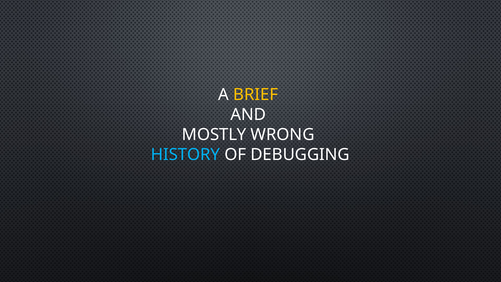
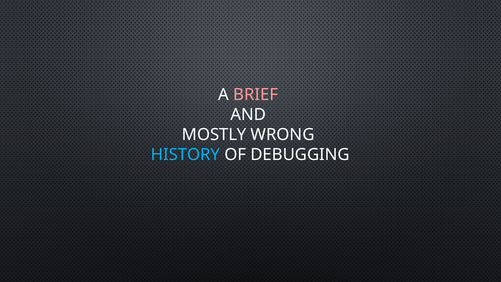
BRIEF colour: yellow -> pink (256, 94)
